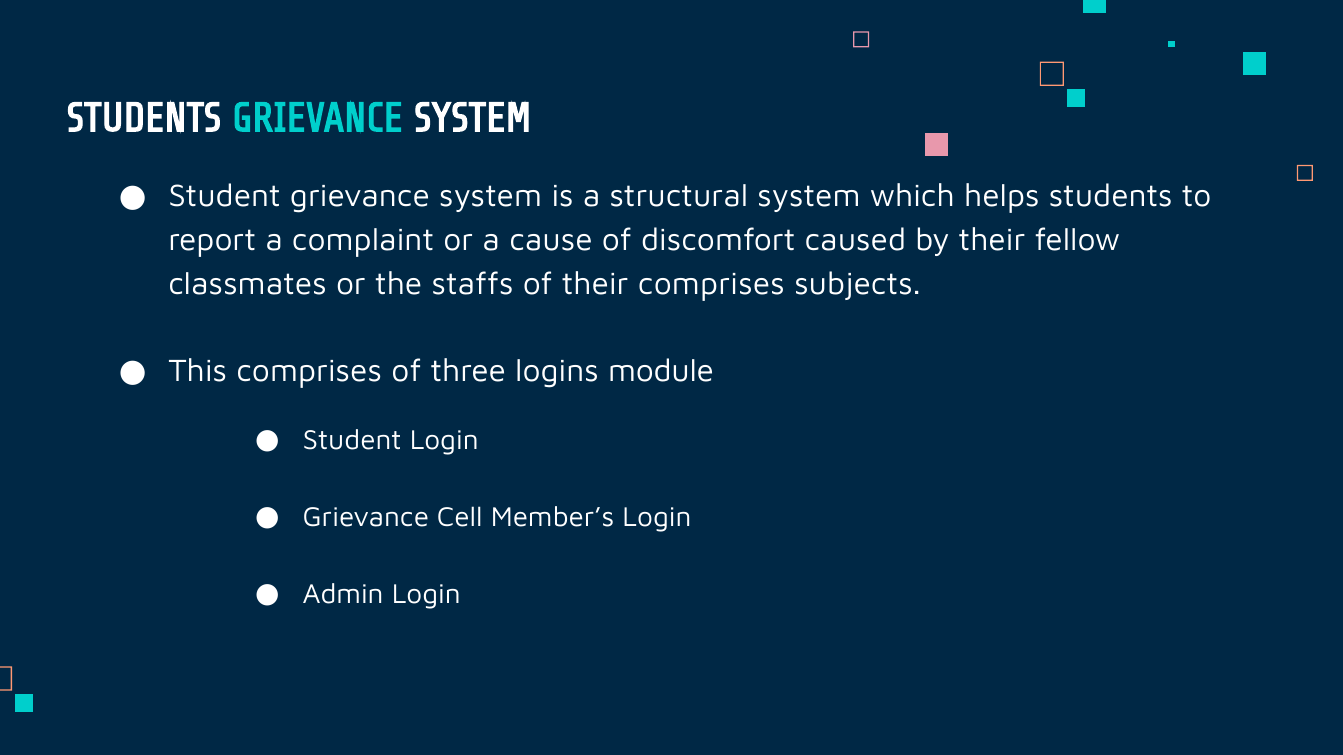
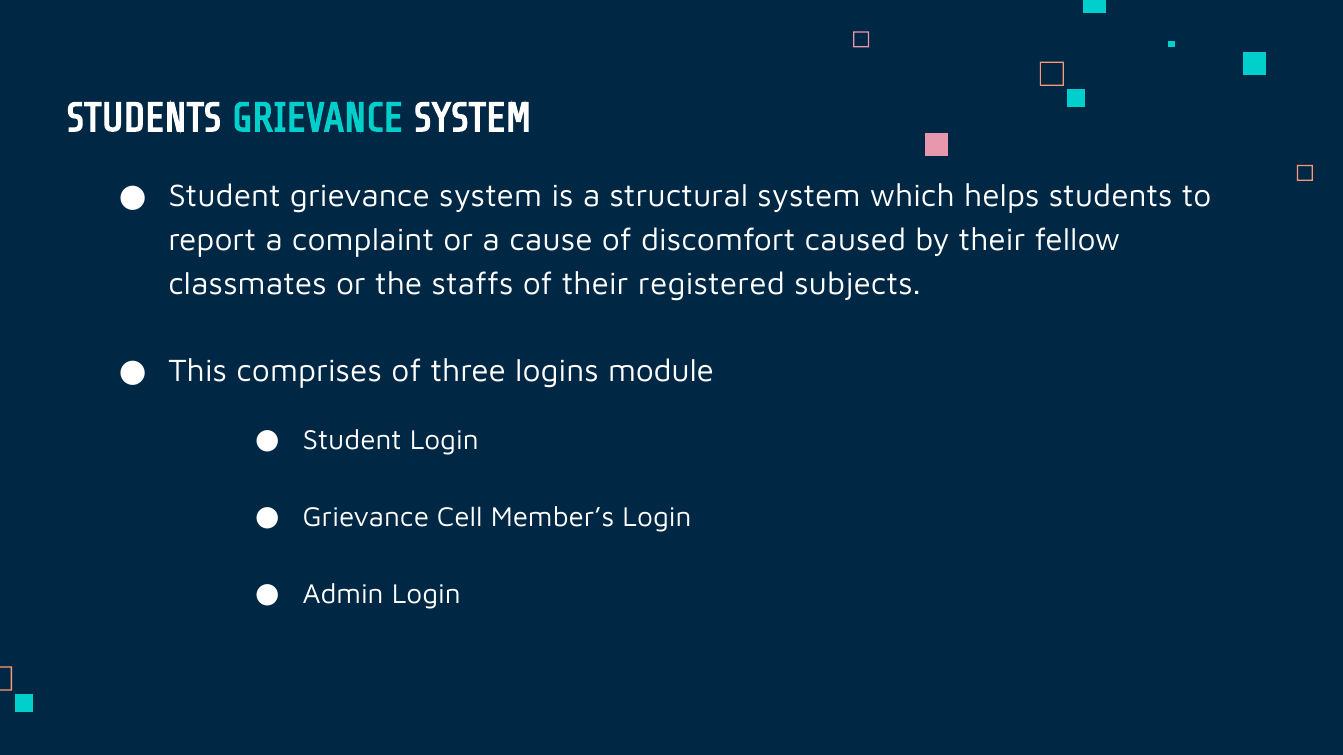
their comprises: comprises -> registered (711, 284)
